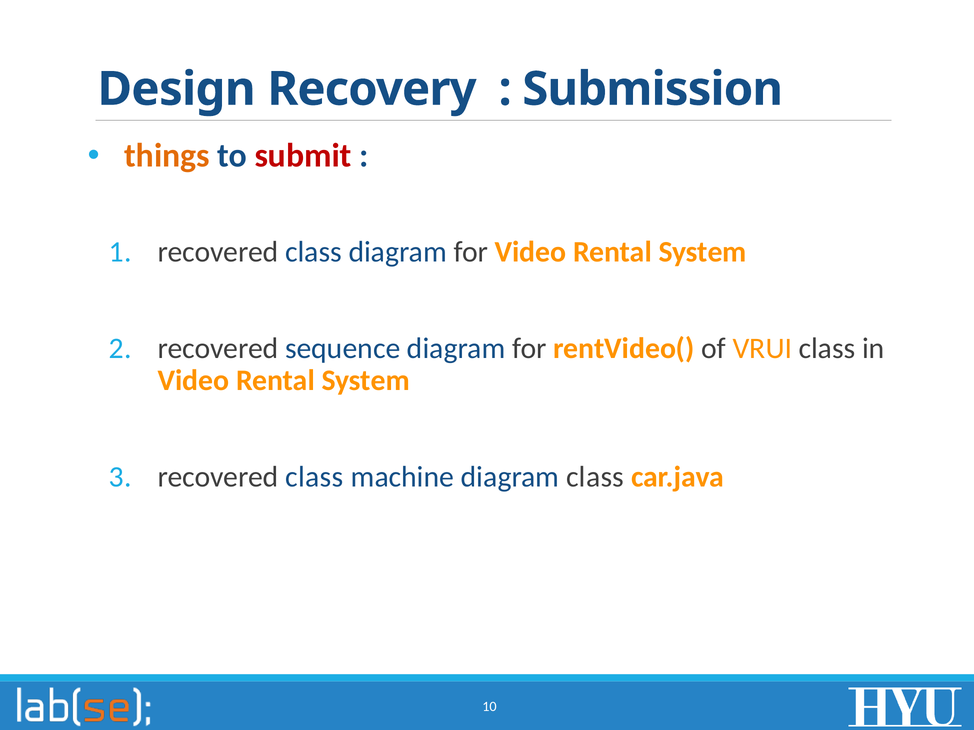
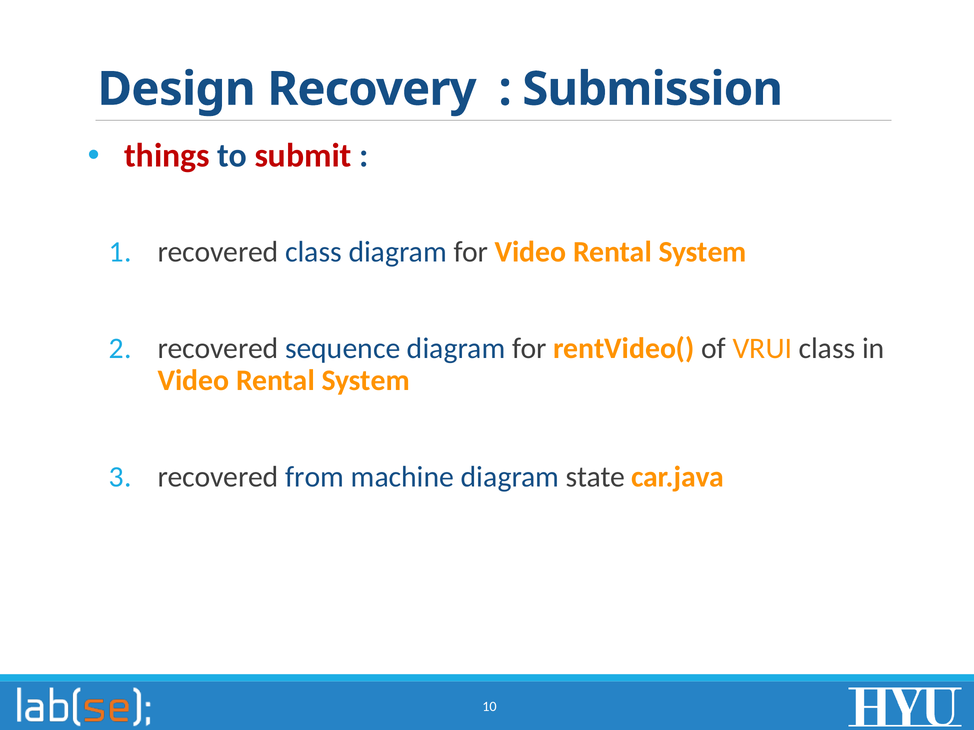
things colour: orange -> red (167, 156)
class: class -> from (315, 477)
diagram class: class -> state (595, 477)
